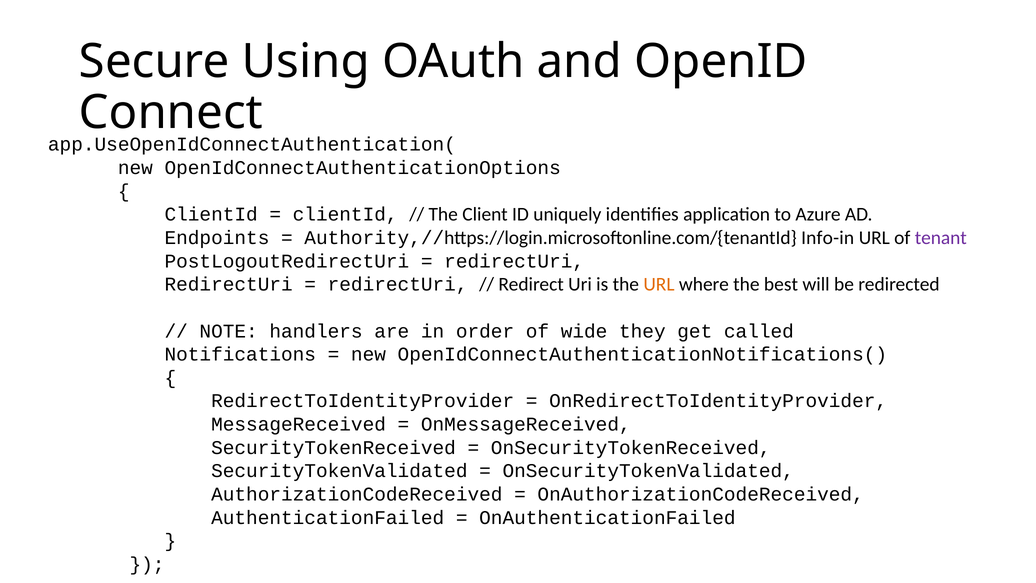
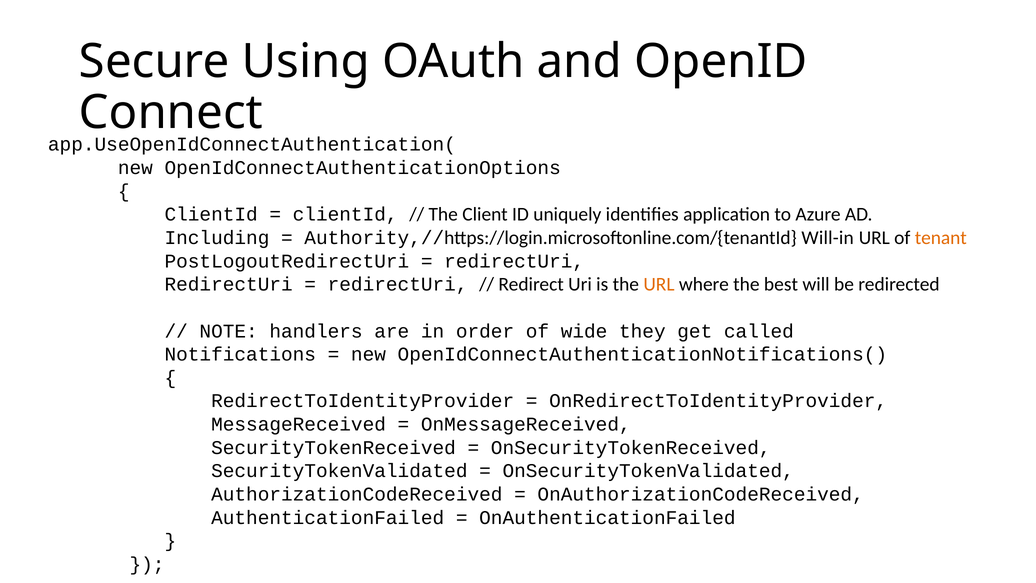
Endpoints: Endpoints -> Including (217, 238)
Info-in: Info-in -> Will-in (828, 238)
tenant colour: purple -> orange (941, 238)
